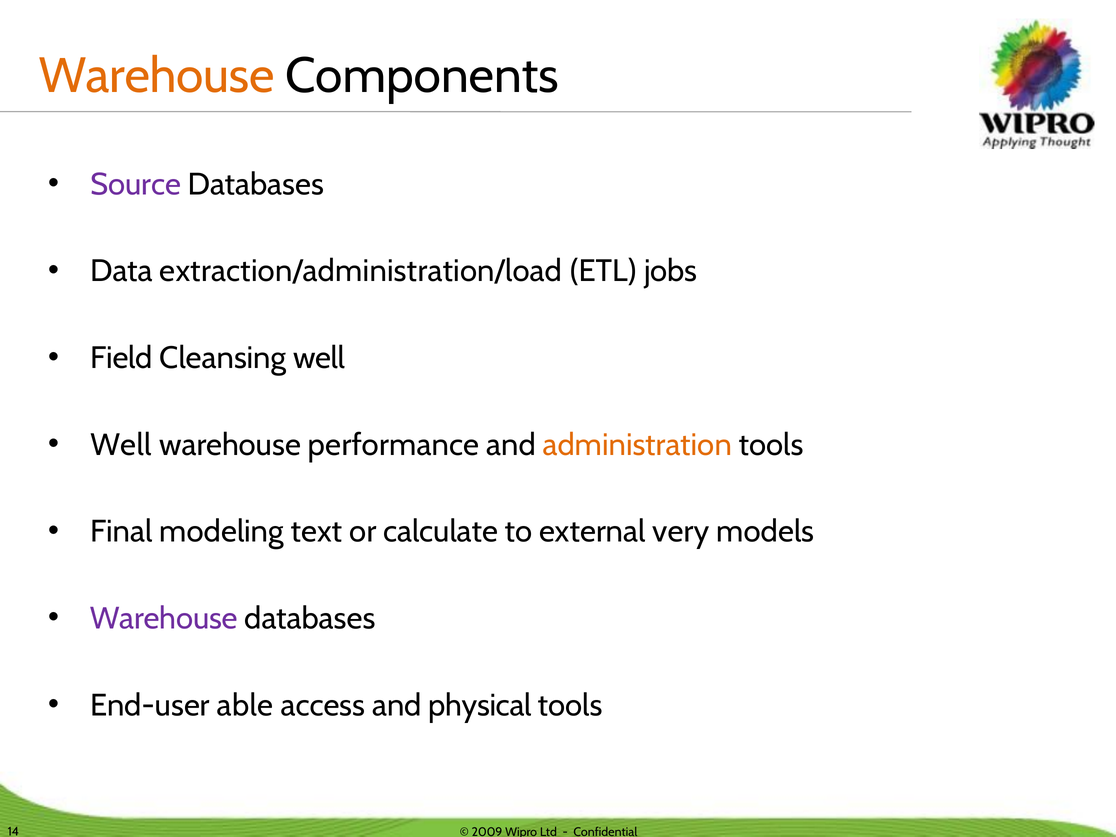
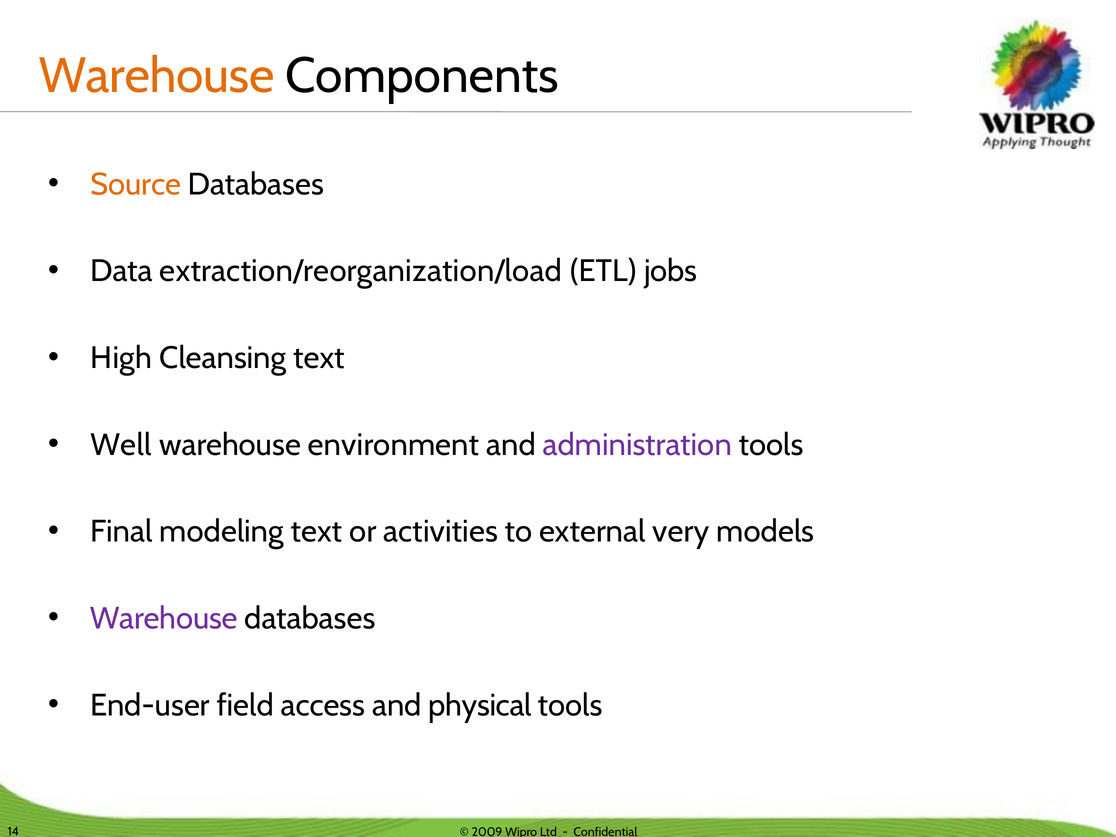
Source colour: purple -> orange (136, 184)
extraction/administration/load: extraction/administration/load -> extraction/reorganization/load (361, 271)
Field: Field -> High (121, 358)
Cleansing well: well -> text (319, 358)
performance: performance -> environment (394, 445)
administration colour: orange -> purple (637, 445)
calculate: calculate -> activities (441, 532)
able: able -> field (245, 705)
